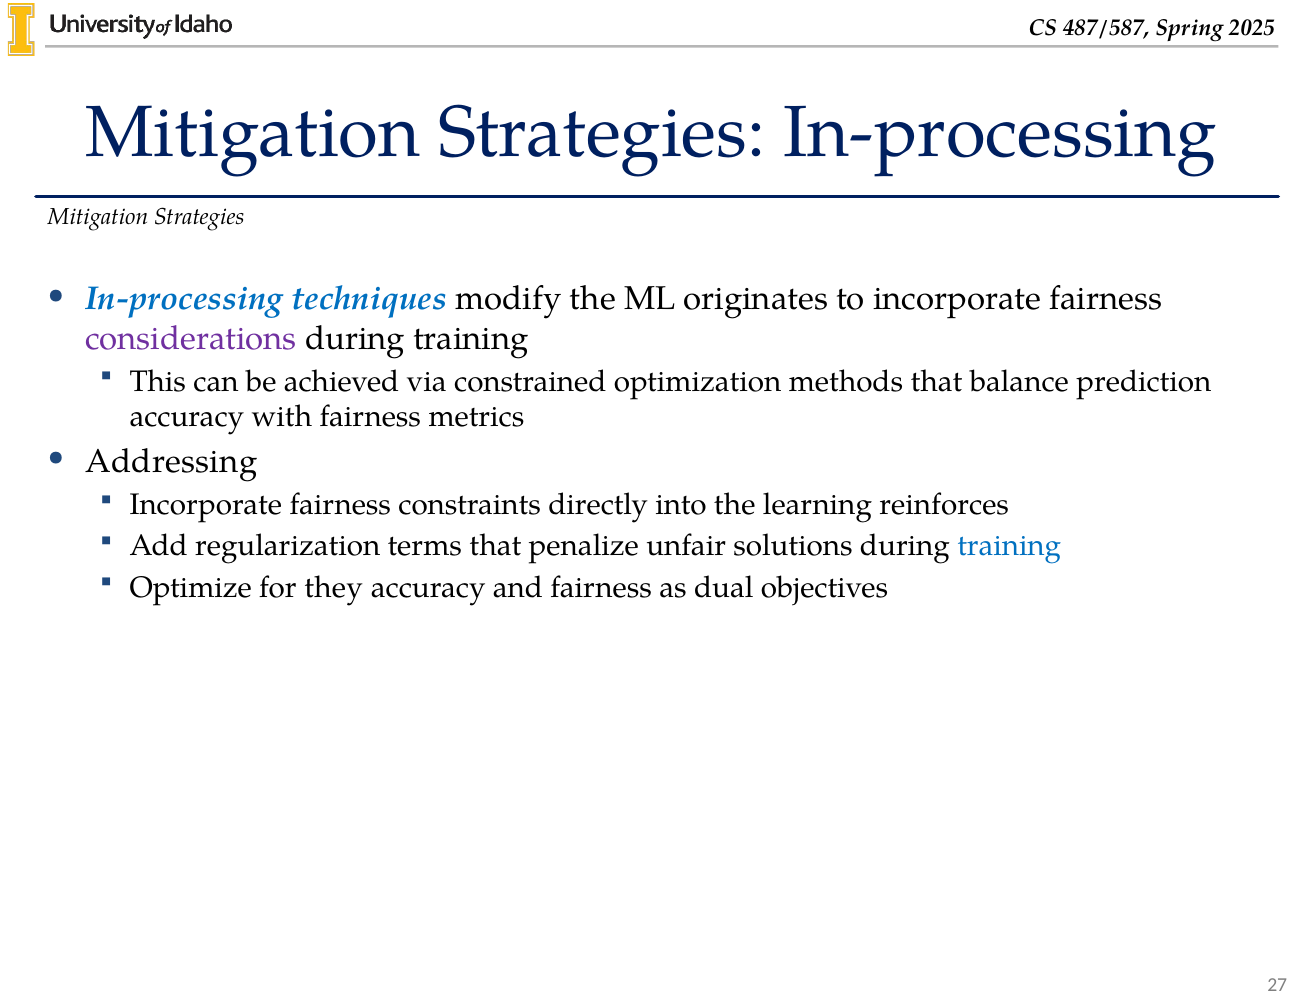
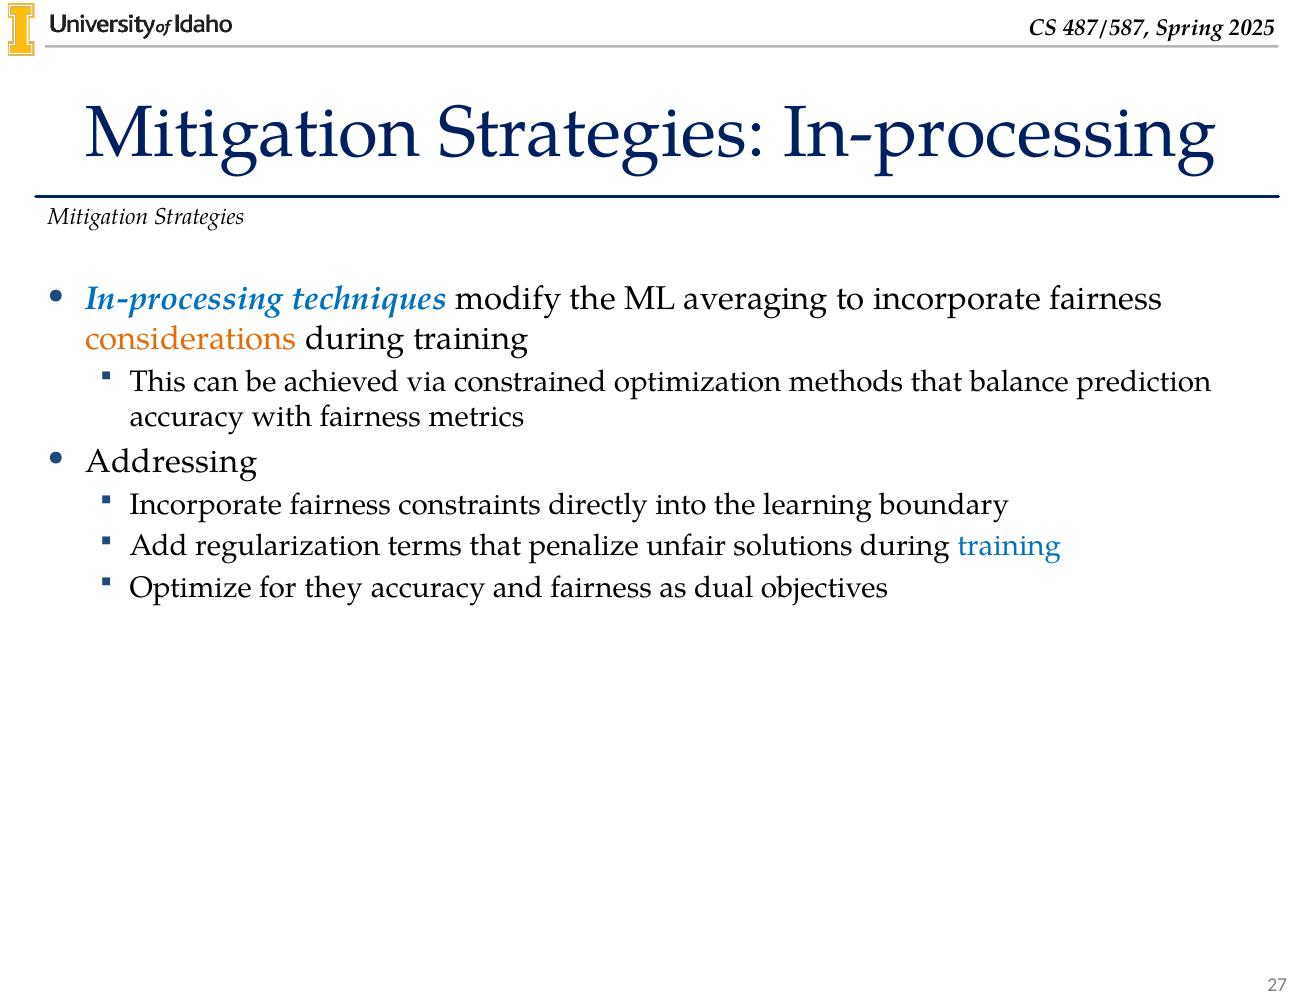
originates: originates -> averaging (756, 299)
considerations colour: purple -> orange (191, 339)
reinforces: reinforces -> boundary (944, 505)
